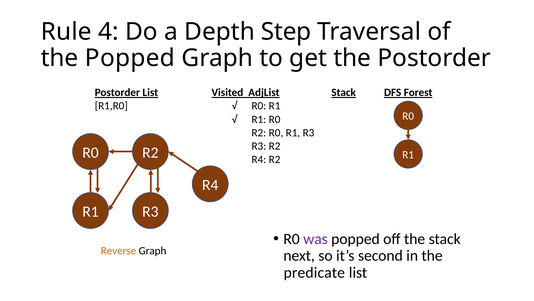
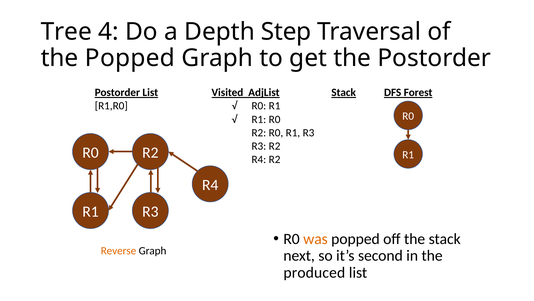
Rule: Rule -> Tree (66, 32)
was colour: purple -> orange (315, 238)
predicate: predicate -> produced (314, 272)
